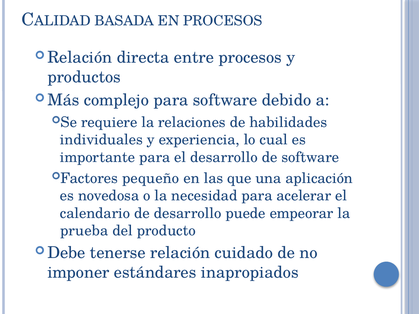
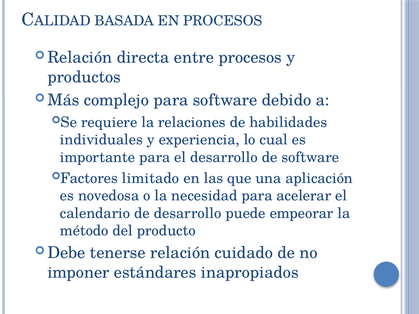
pequeño: pequeño -> limitado (151, 178)
prueba: prueba -> método (84, 231)
